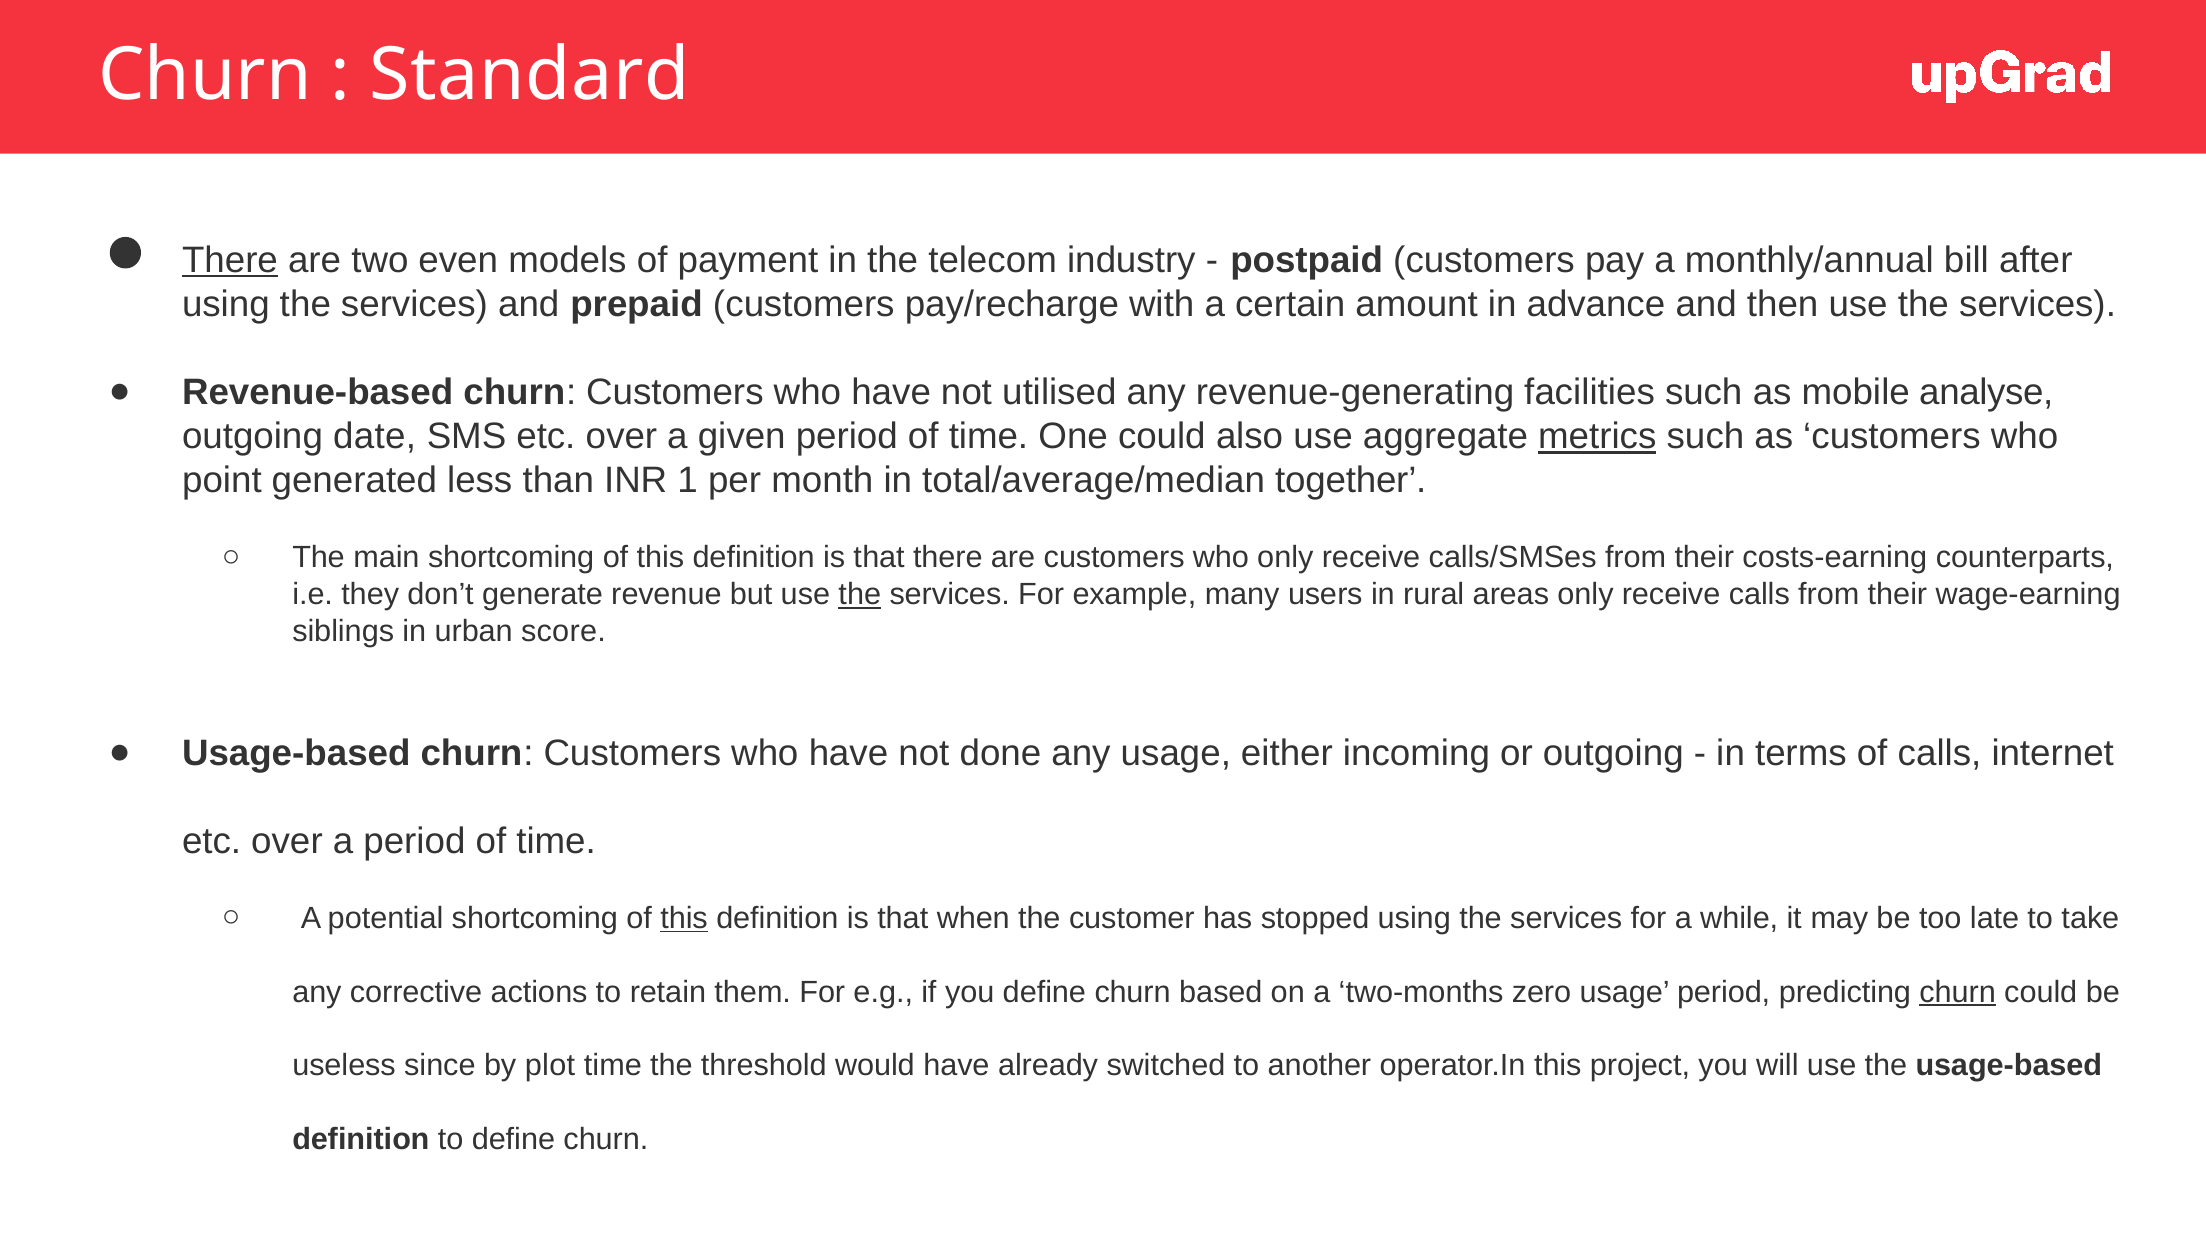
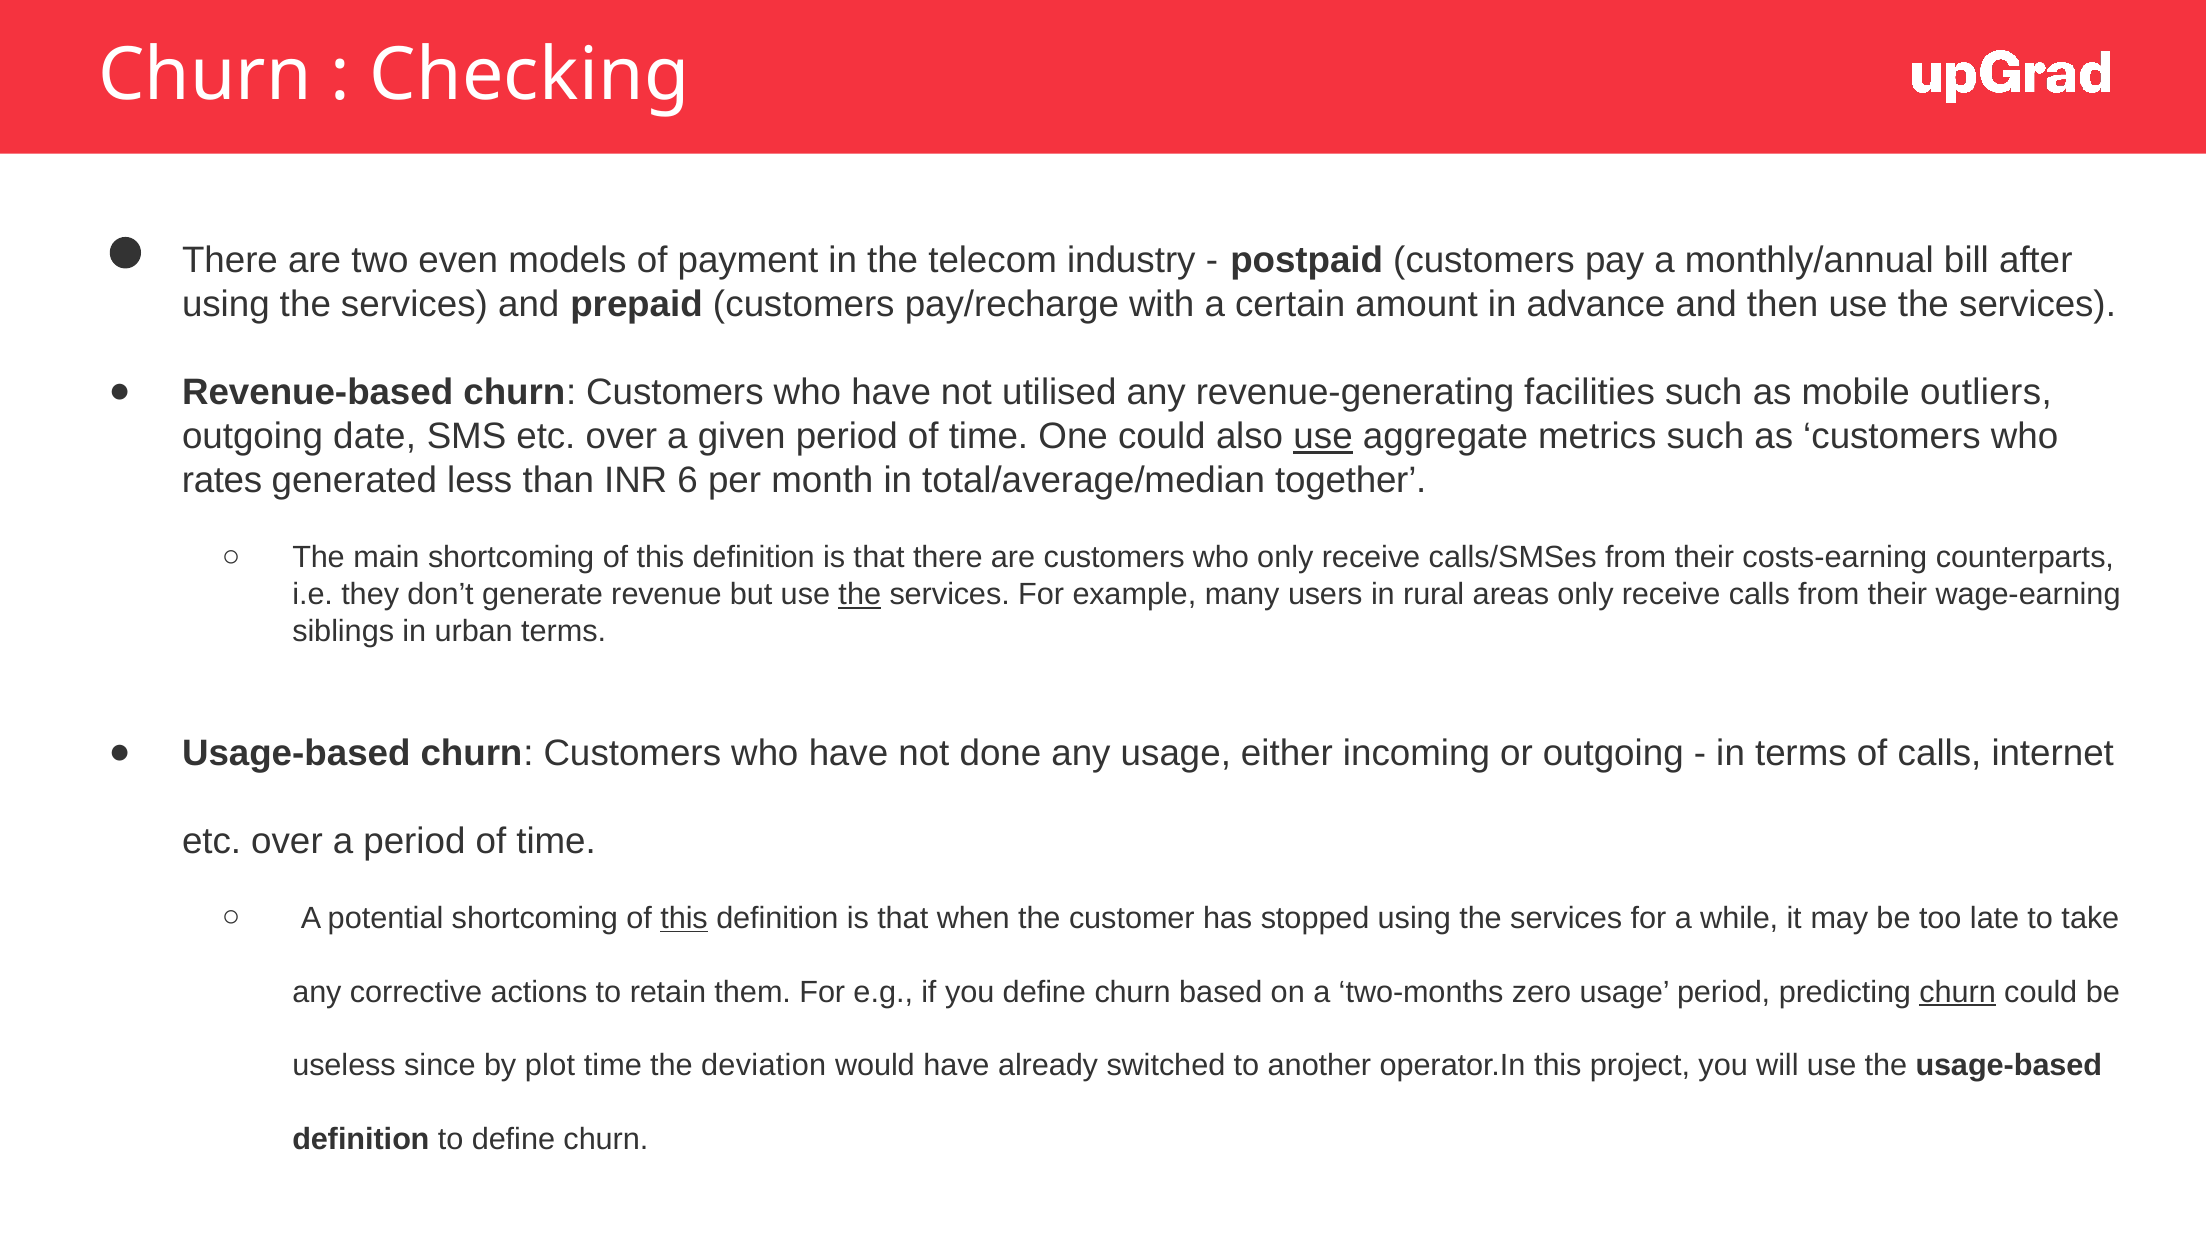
Standard: Standard -> Checking (529, 75)
There underline: present -> none (230, 260)
analyse: analyse -> outliers (1986, 393)
use underline: none -> present (1323, 437)
metrics underline: present -> none (1597, 437)
point: point -> rates (222, 481)
1: 1 -> 6 (688, 481)
urban score: score -> terms (564, 631)
threshold: threshold -> deviation (764, 1066)
